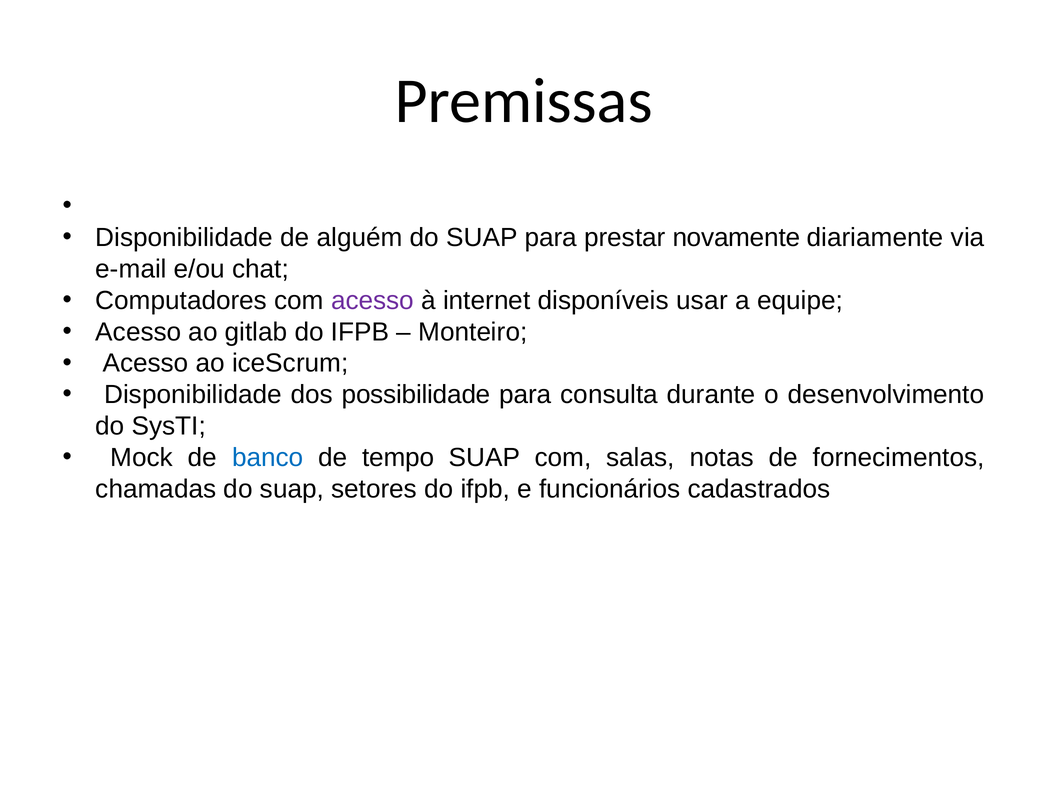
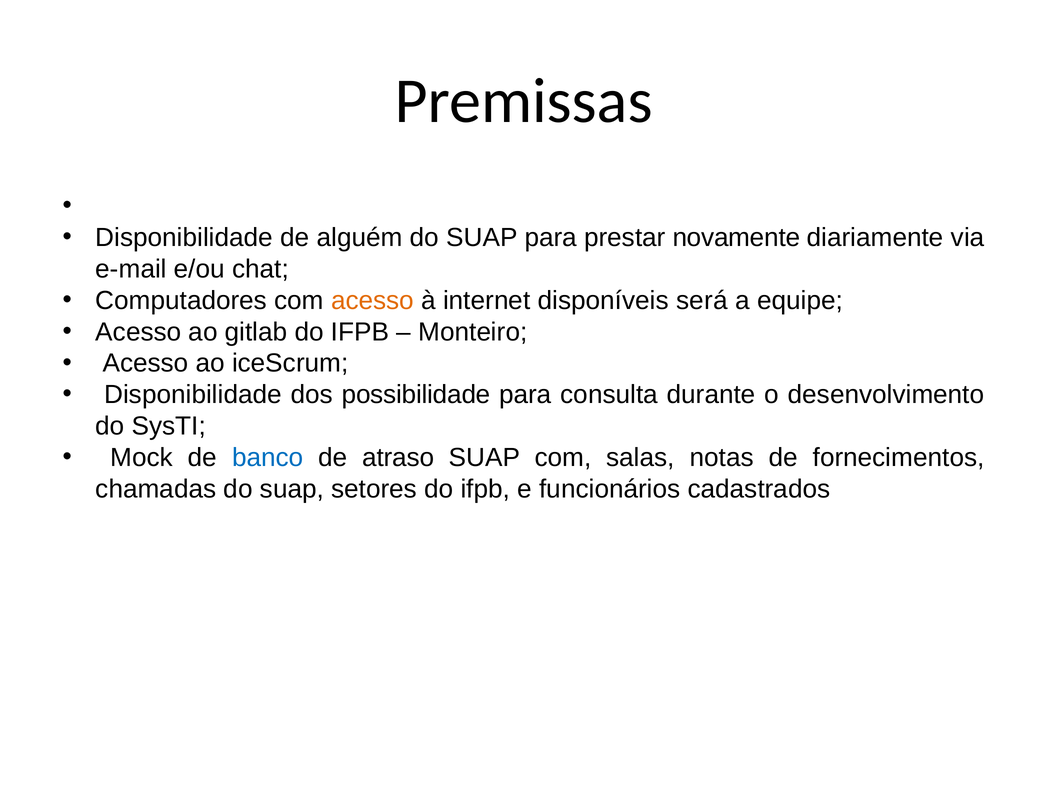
acesso colour: purple -> orange (373, 300)
usar: usar -> será (702, 300)
tempo: tempo -> atraso (398, 458)
